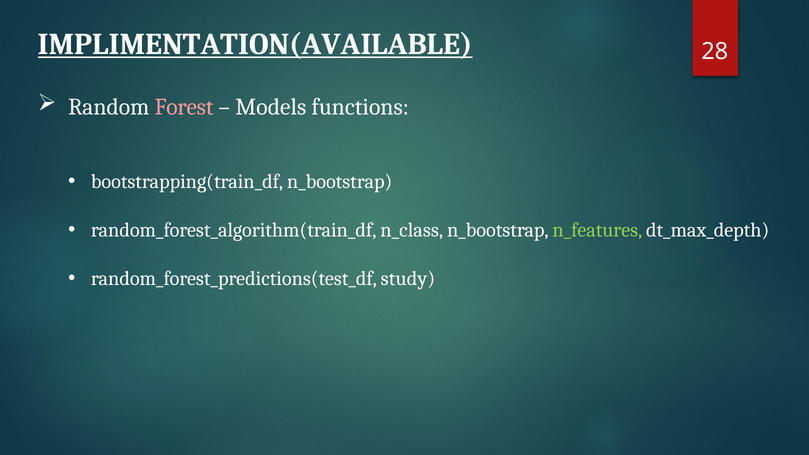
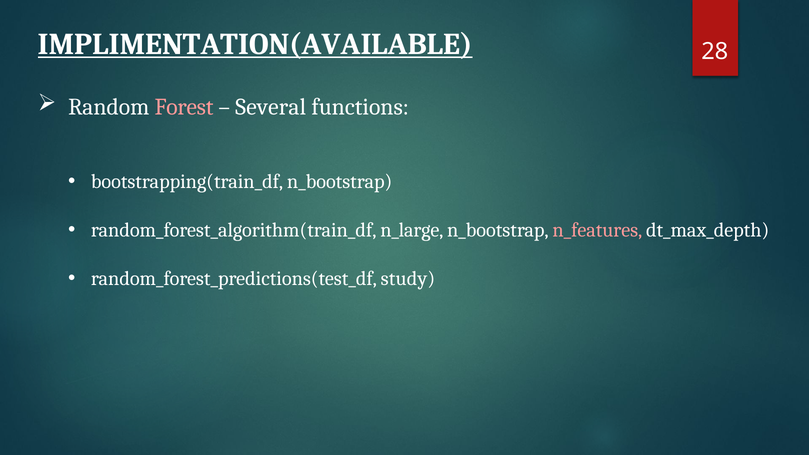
Models: Models -> Several (271, 107)
n_class: n_class -> n_large (412, 230)
n_features colour: light green -> pink (597, 230)
